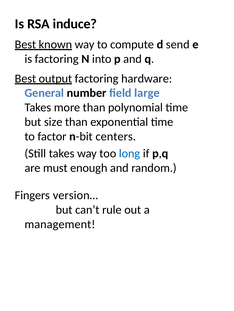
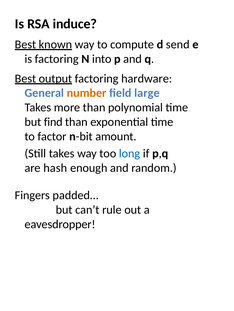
number colour: black -> orange (87, 93)
size: size -> find (53, 122)
centers: centers -> amount (116, 137)
must: must -> hash (55, 168)
version…: version… -> padded… (76, 196)
management: management -> eavesdropper (60, 225)
